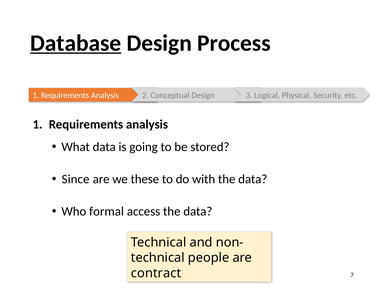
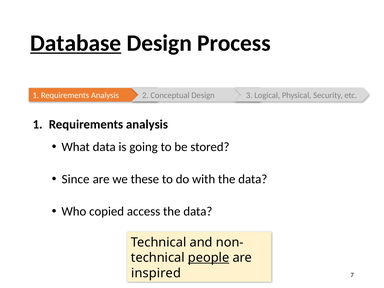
formal: formal -> copied (107, 211)
people underline: none -> present (209, 258)
contract: contract -> inspired (156, 273)
